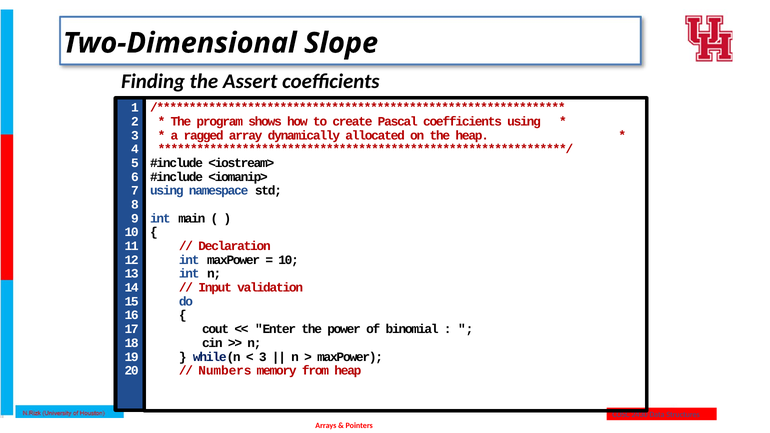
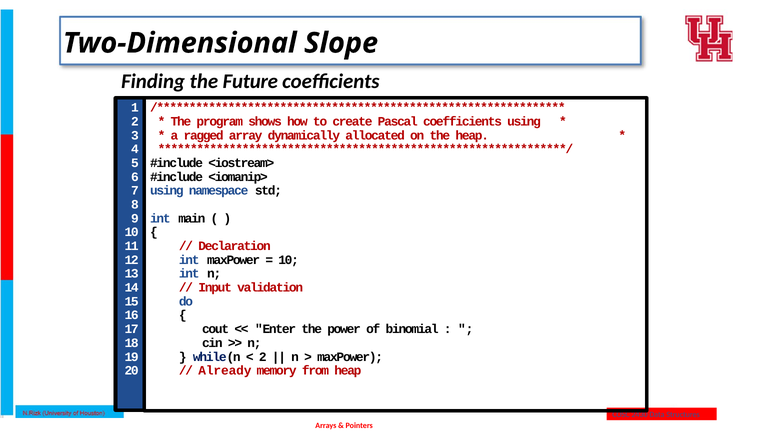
Assert: Assert -> Future (250, 81)
3: 3 -> 2 (263, 357)
Numbers: Numbers -> Already (225, 371)
